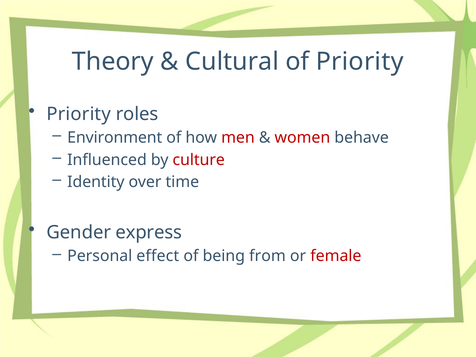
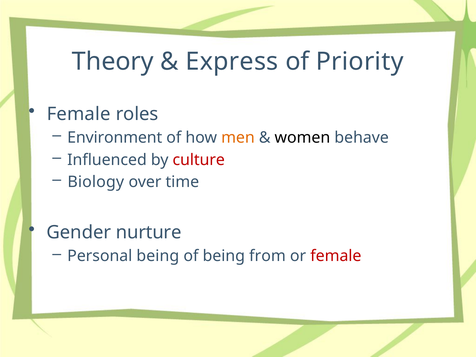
Cultural: Cultural -> Express (232, 62)
Priority: Priority -> Female (79, 114)
men colour: red -> orange (238, 138)
women colour: red -> black (302, 138)
Identity: Identity -> Biology (96, 182)
express: express -> nurture (149, 232)
Personal effect: effect -> being (158, 256)
